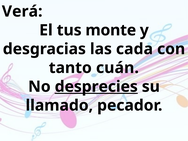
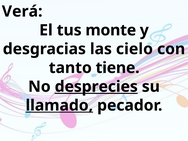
cada: cada -> cielo (134, 49)
cuán: cuán -> tiene (118, 68)
llamado underline: none -> present (59, 105)
